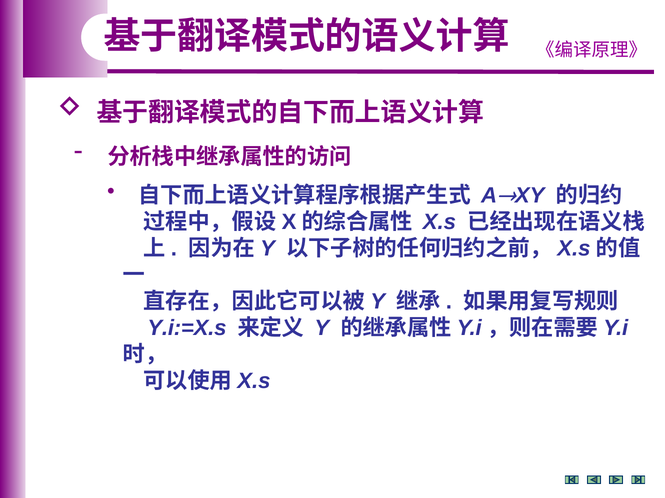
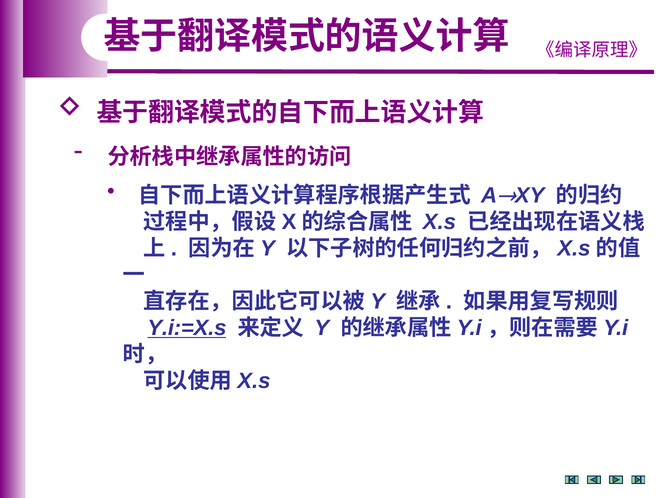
Y.i:=X.s underline: none -> present (187, 329)
